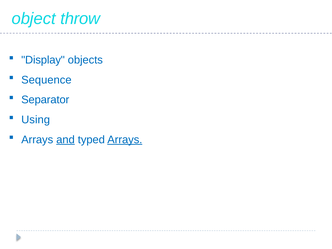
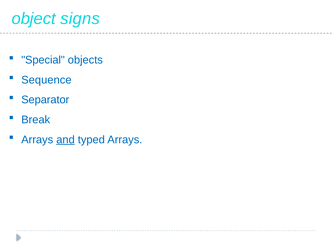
throw: throw -> signs (80, 19)
Display: Display -> Special (43, 60)
Using: Using -> Break (36, 120)
Arrays underline: present -> none (125, 140)
